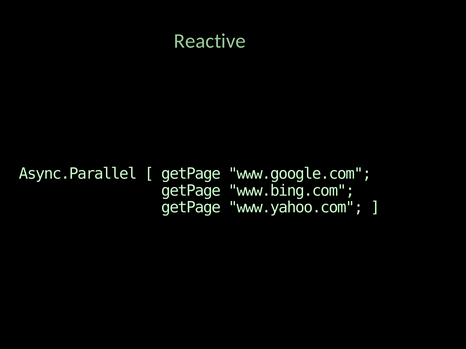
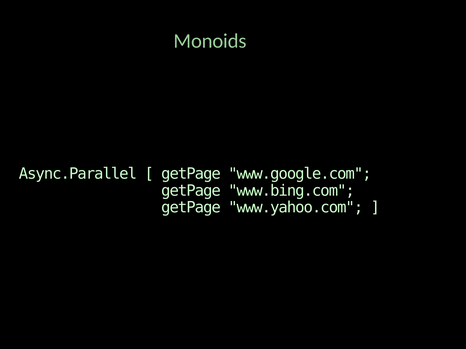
Reactive: Reactive -> Monoids (210, 41)
